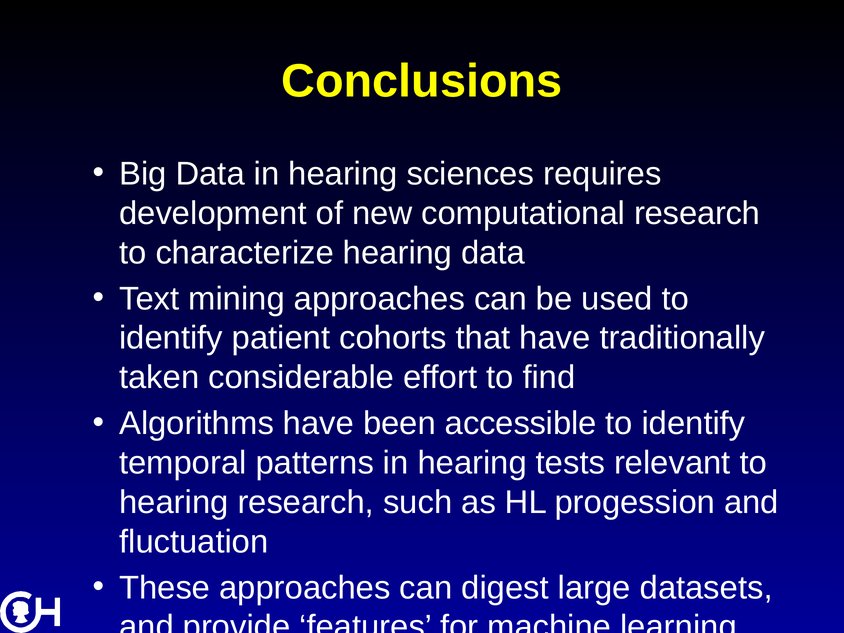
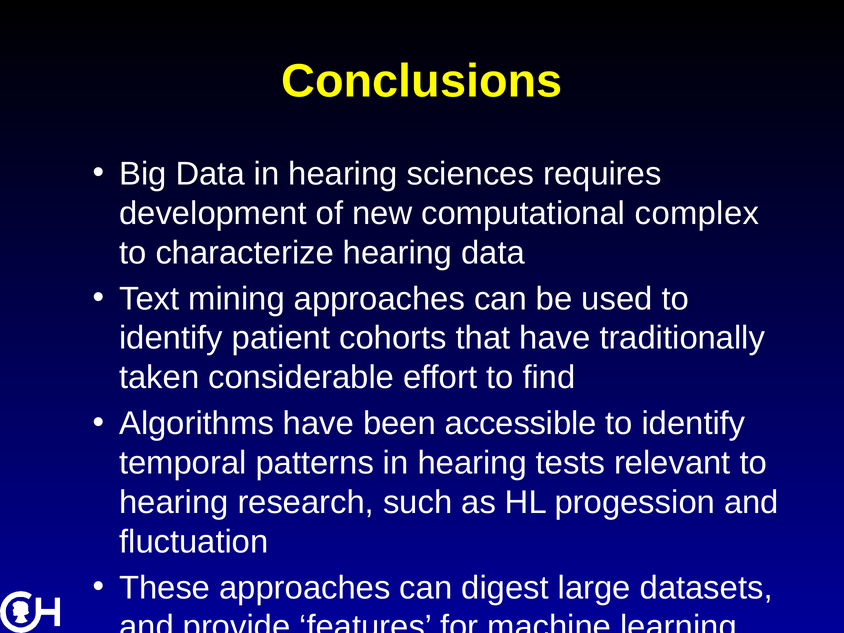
computational research: research -> complex (697, 213)
